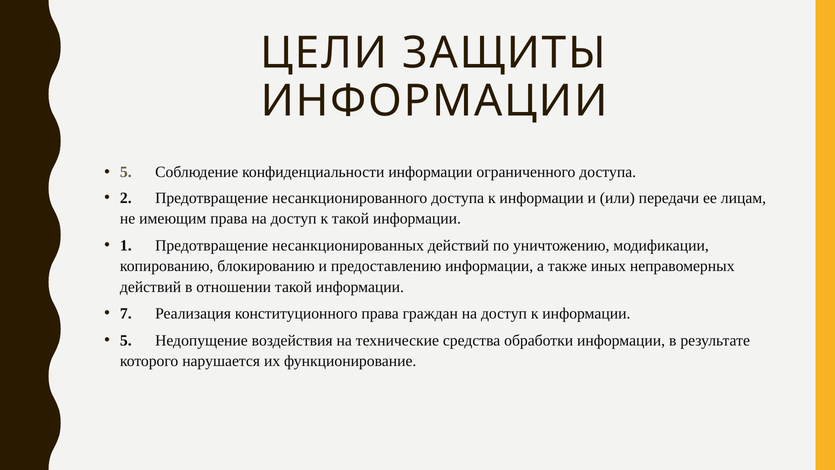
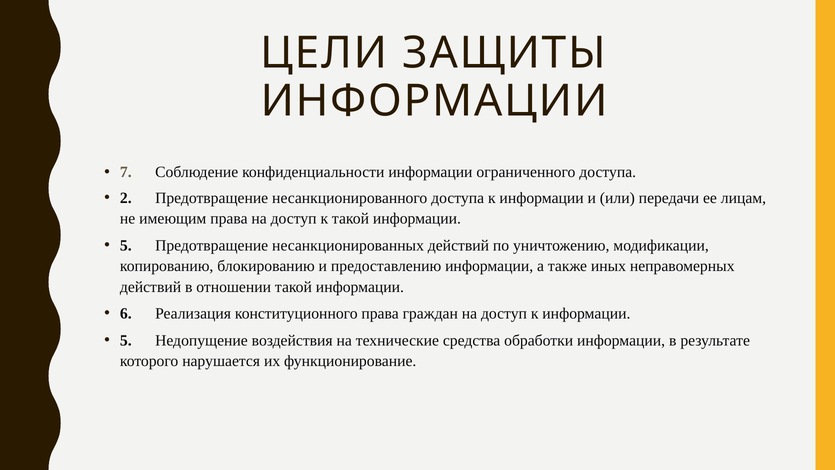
5: 5 -> 7 (126, 172)
1: 1 -> 5 (126, 245)
7: 7 -> 6 (126, 313)
